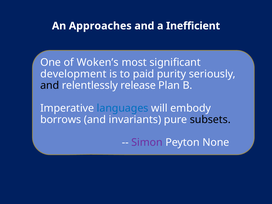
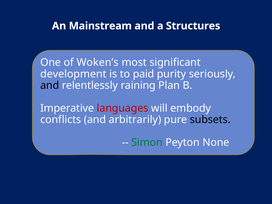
Approaches: Approaches -> Mainstream (100, 26)
Inefficient: Inefficient -> Structures (193, 26)
release: release -> raining (138, 85)
languages colour: blue -> red (123, 108)
borrows: borrows -> conflicts (61, 120)
invariants: invariants -> arbitrarily (135, 120)
Simon colour: purple -> green (147, 142)
